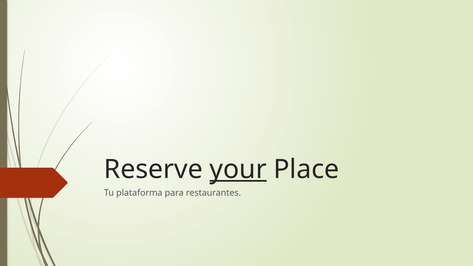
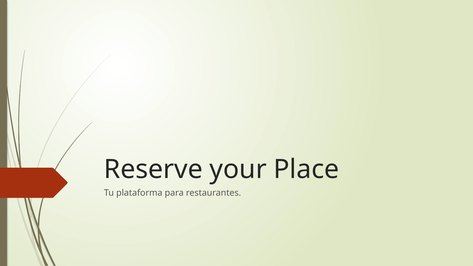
your underline: present -> none (238, 169)
